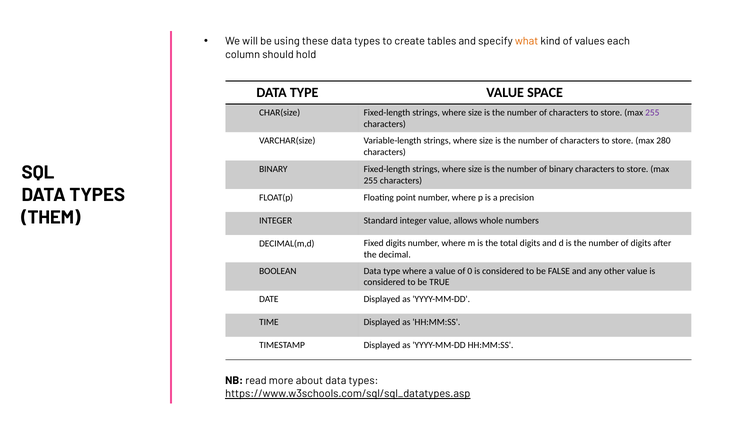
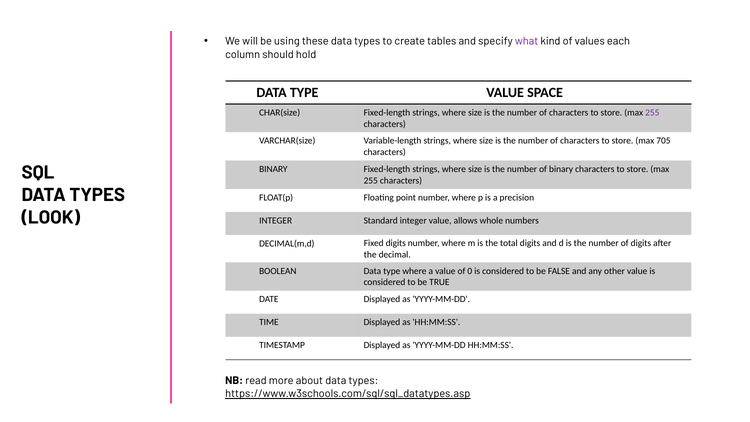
what colour: orange -> purple (527, 41)
280: 280 -> 705 (663, 141)
THEM: THEM -> LOOK (51, 218)
